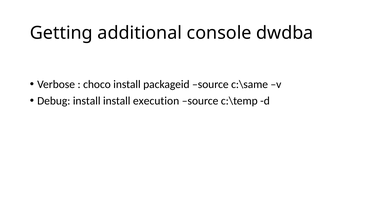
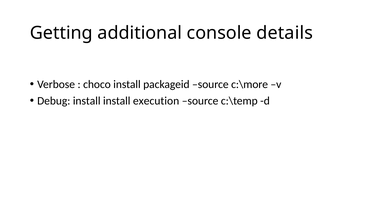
dwdba: dwdba -> details (285, 33)
c:\same: c:\same -> c:\more (250, 84)
